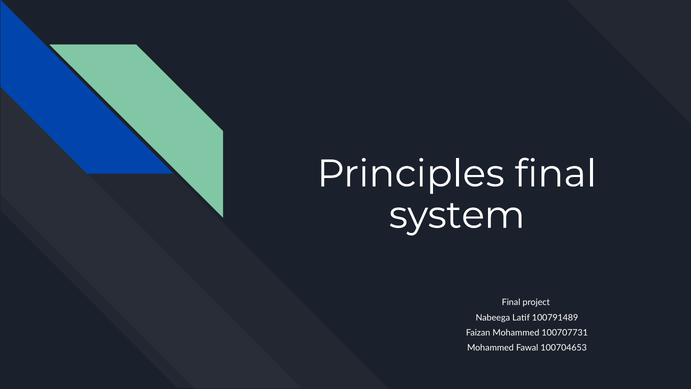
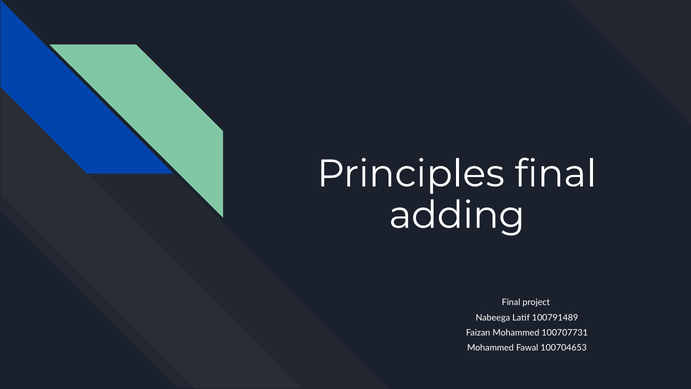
system: system -> adding (457, 215)
